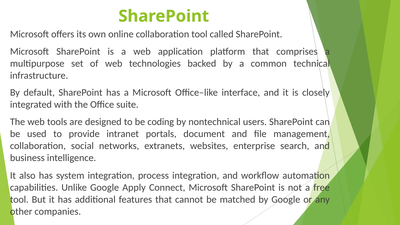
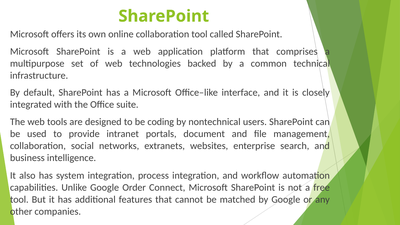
Apply: Apply -> Order (134, 187)
